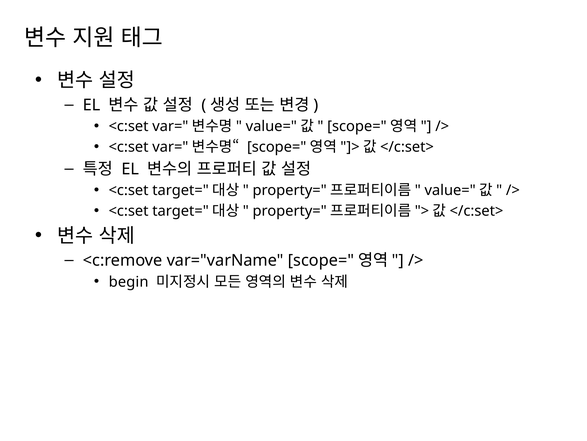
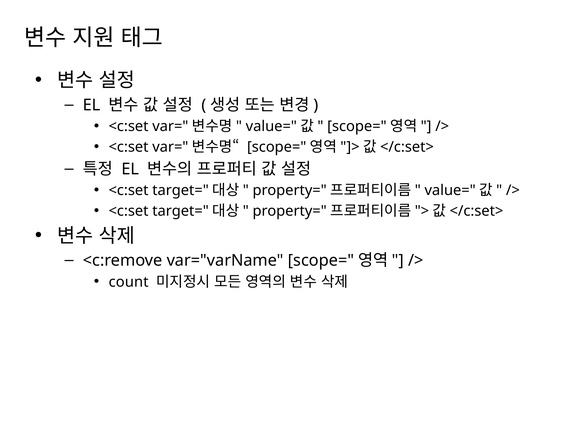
begin: begin -> count (129, 281)
